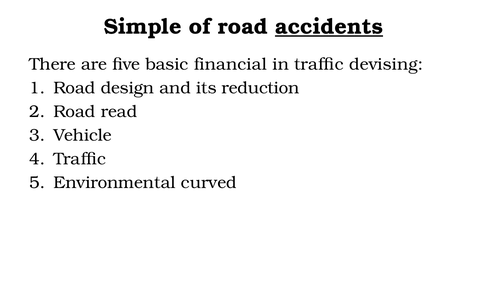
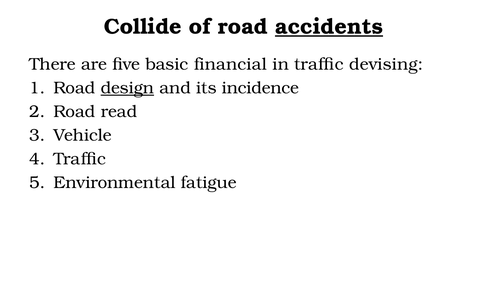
Simple: Simple -> Collide (143, 27)
design underline: none -> present (127, 88)
reduction: reduction -> incidence (260, 88)
curved: curved -> fatigue (209, 183)
